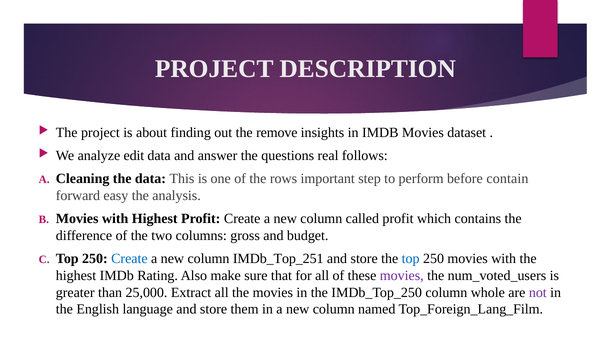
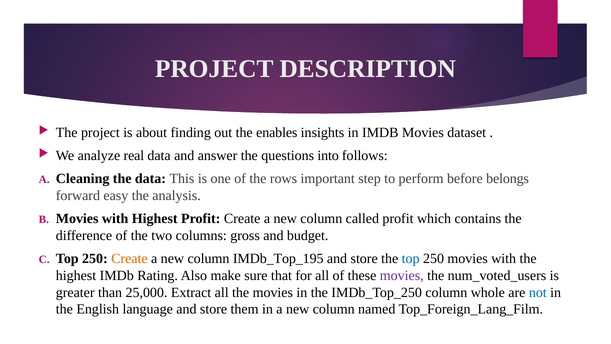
remove: remove -> enables (277, 132)
edit: edit -> real (134, 155)
real: real -> into (328, 155)
contain: contain -> belongs (508, 179)
Create colour: blue -> orange (129, 259)
IMDb_Top_251: IMDb_Top_251 -> IMDb_Top_195 (278, 259)
not colour: purple -> blue (538, 292)
